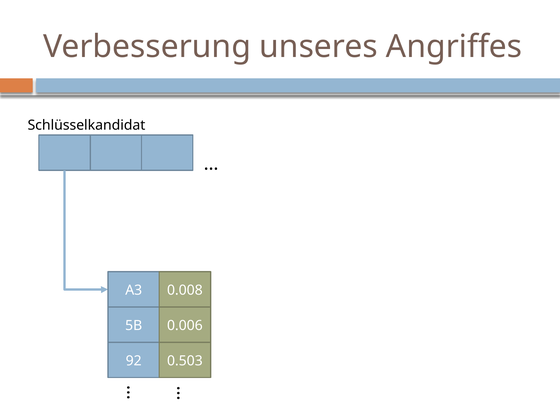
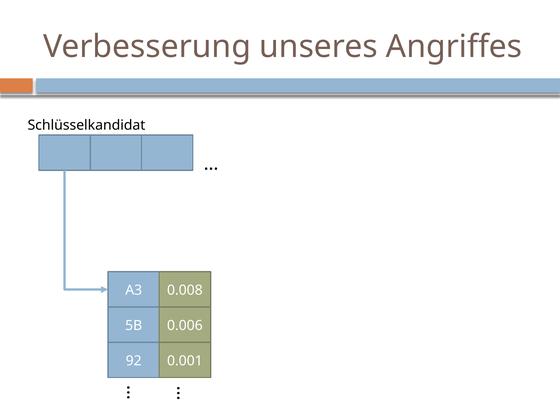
0.503: 0.503 -> 0.001 (185, 361)
